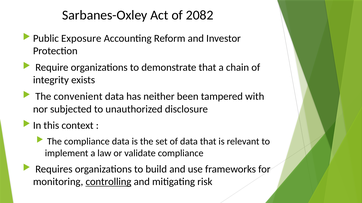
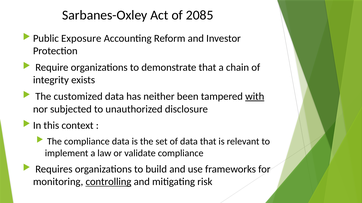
2082: 2082 -> 2085 (200, 15)
convenient: convenient -> customized (78, 97)
with underline: none -> present (255, 97)
